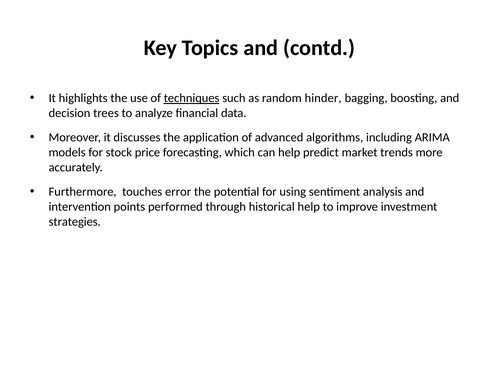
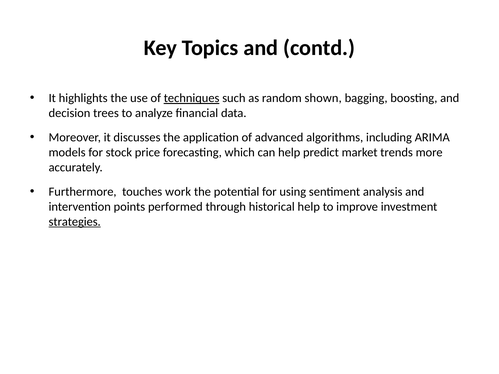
hinder: hinder -> shown (323, 98)
error: error -> work (178, 192)
strategies underline: none -> present (75, 222)
